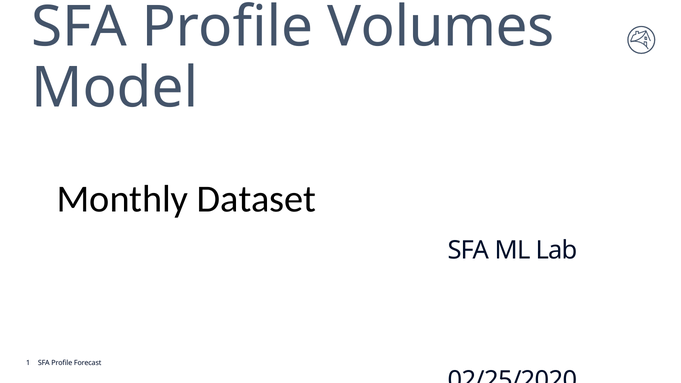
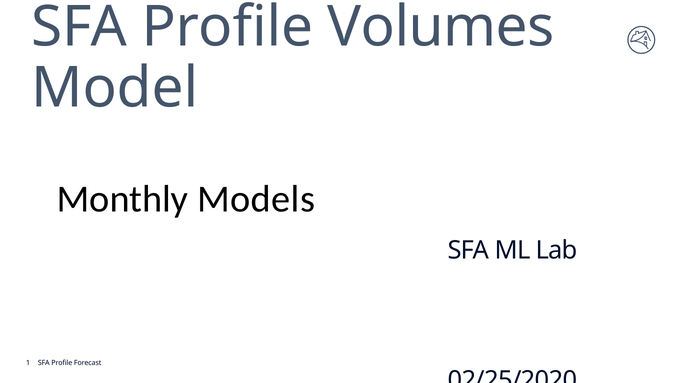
Dataset: Dataset -> Models (256, 199)
